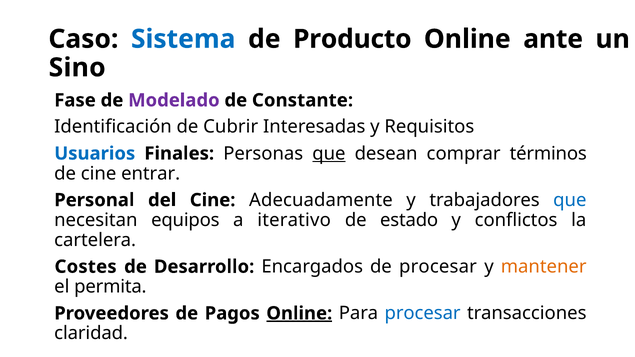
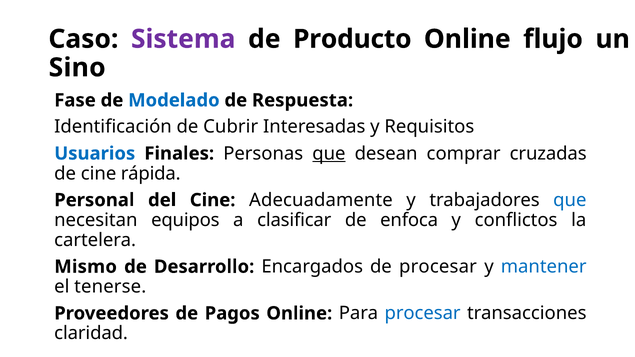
Sistema colour: blue -> purple (183, 39)
ante: ante -> flujo (553, 39)
Modelado colour: purple -> blue (174, 100)
Constante: Constante -> Respuesta (303, 100)
términos: términos -> cruzadas (548, 154)
entrar: entrar -> rápida (151, 174)
iterativo: iterativo -> clasificar (294, 220)
estado: estado -> enfoca (409, 220)
Costes: Costes -> Mismo (86, 267)
mantener colour: orange -> blue (544, 267)
permita: permita -> tenerse (110, 287)
Online underline: present -> none (299, 313)
